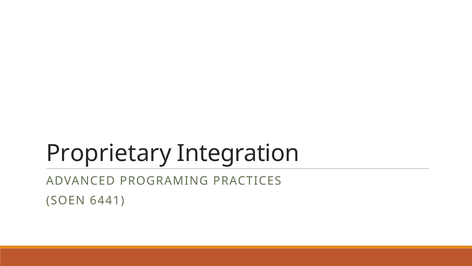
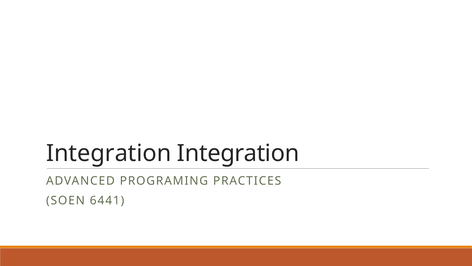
Proprietary: Proprietary -> Integration (109, 153)
